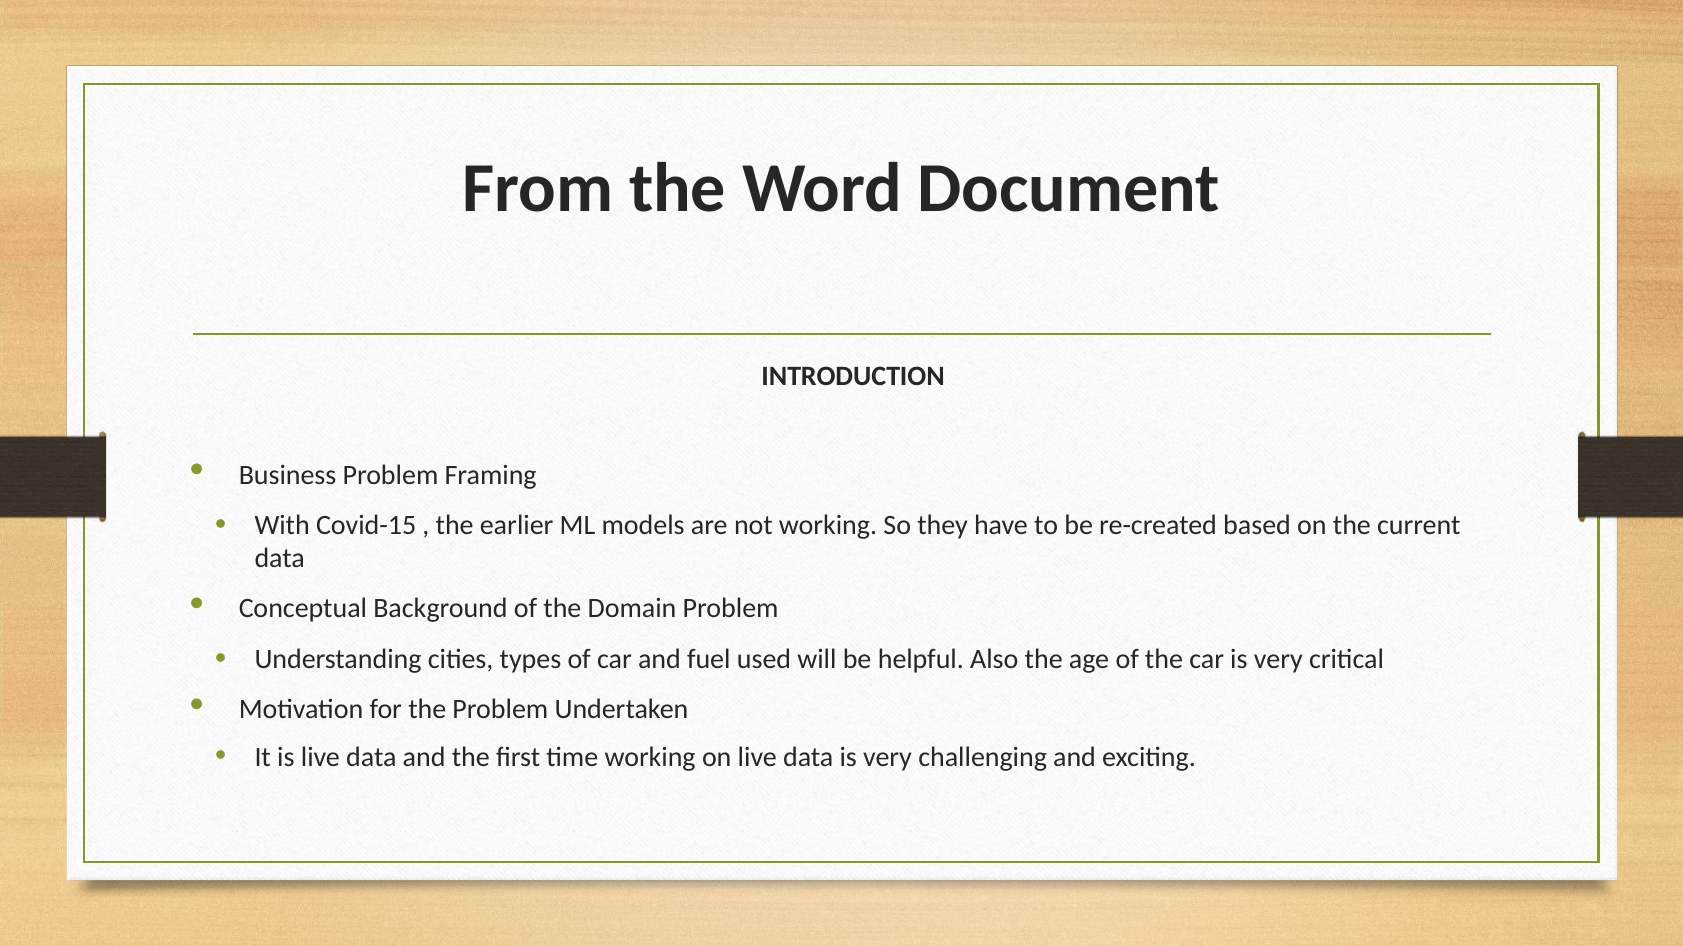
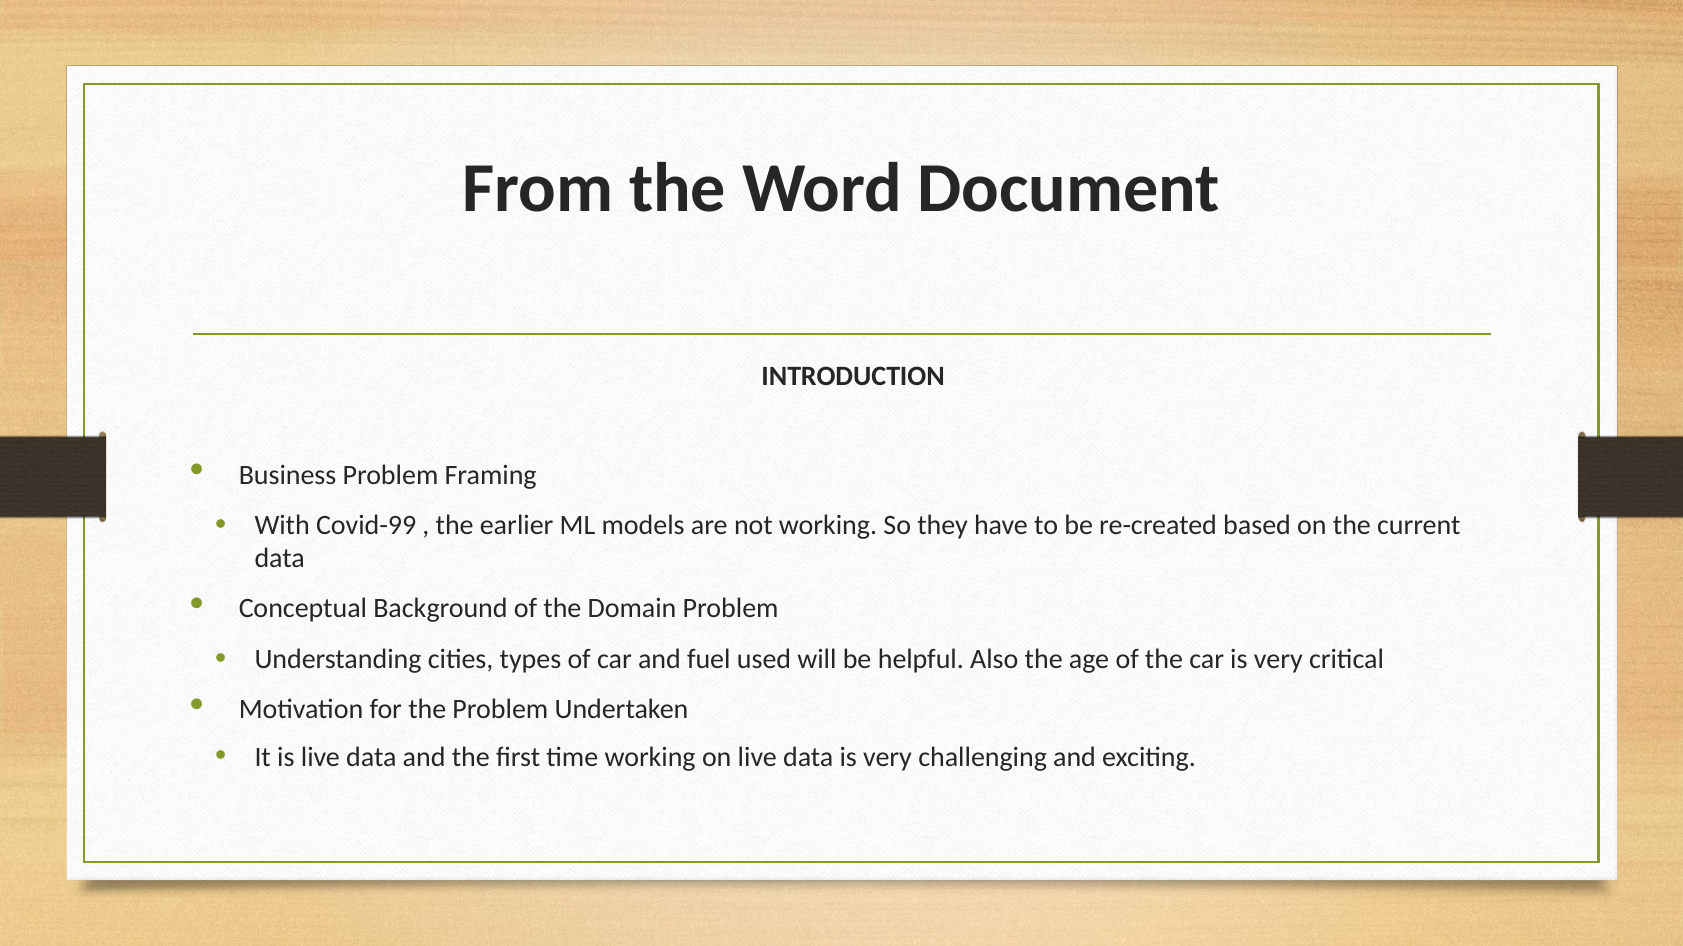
Covid-15: Covid-15 -> Covid-99 (366, 526)
